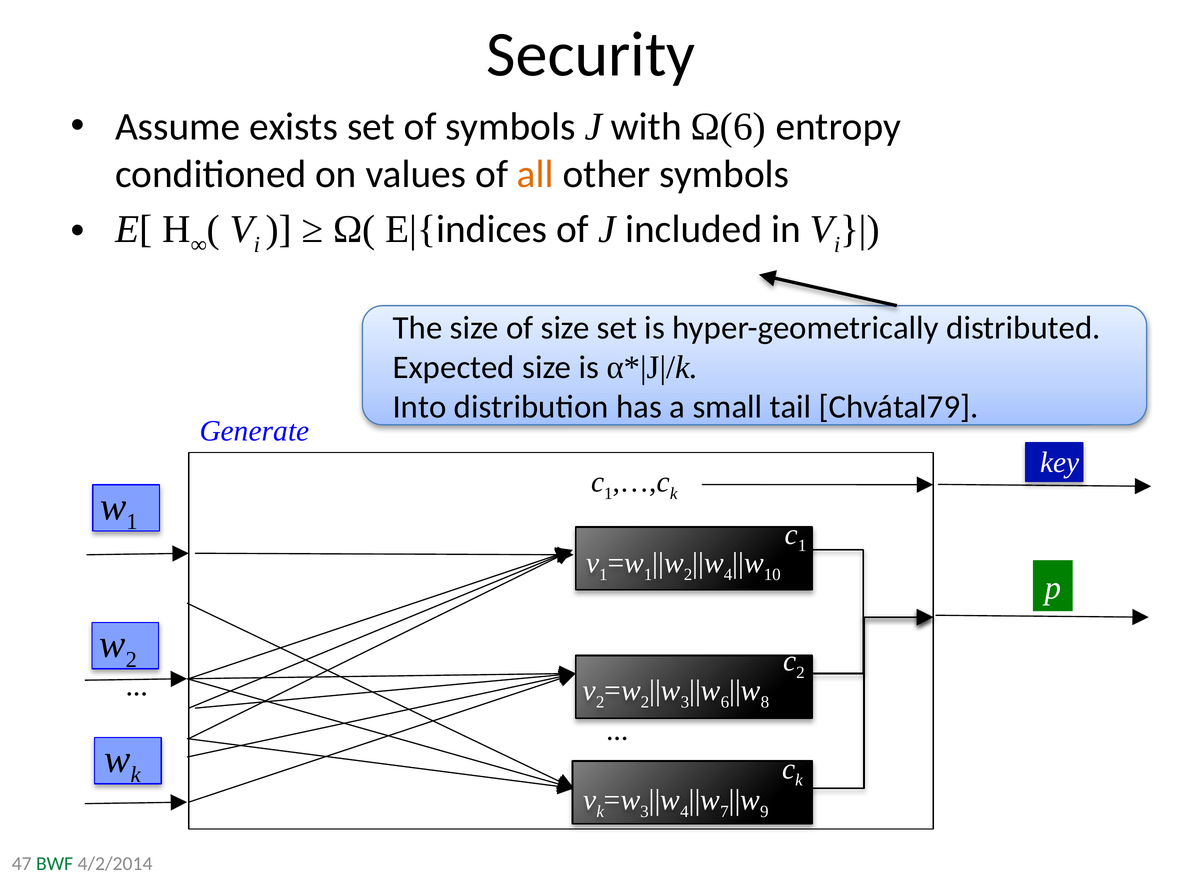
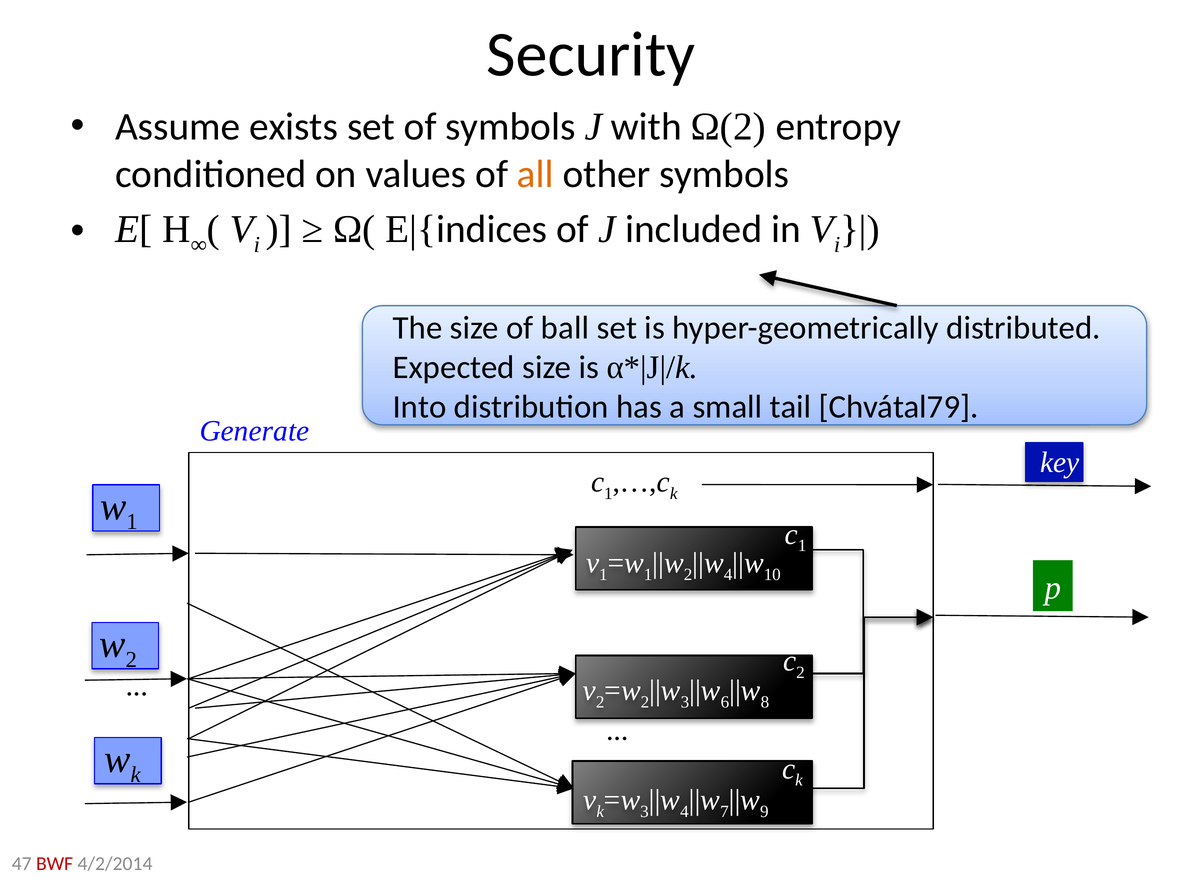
Ω(6: Ω(6 -> Ω(2 (728, 127)
of size: size -> ball (565, 328)
BWF colour: green -> red (55, 864)
